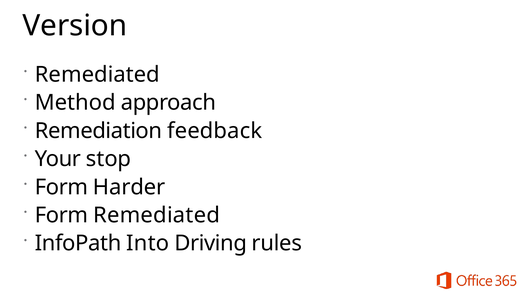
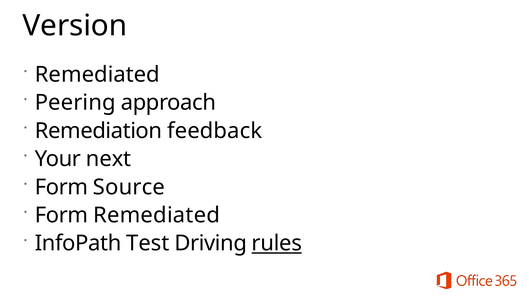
Method: Method -> Peering (75, 103)
stop: stop -> next (109, 159)
Harder: Harder -> Source (129, 187)
Into: Into -> Test (148, 244)
rules underline: none -> present (277, 244)
